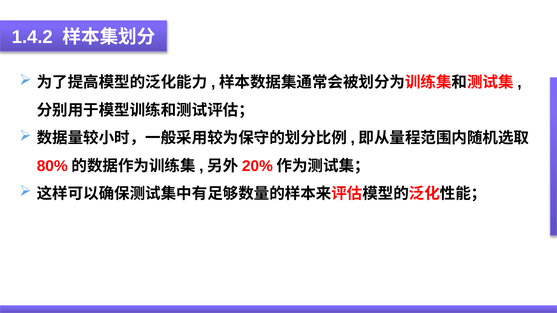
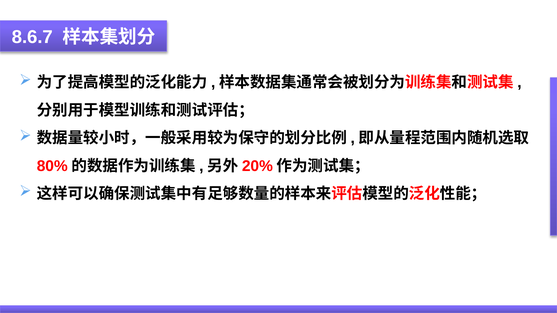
1.4.2: 1.4.2 -> 8.6.7 (32, 37)
